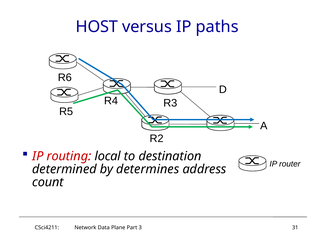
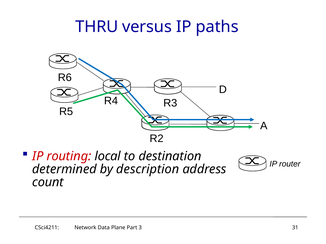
HOST: HOST -> THRU (97, 27)
determines: determines -> description (148, 170)
